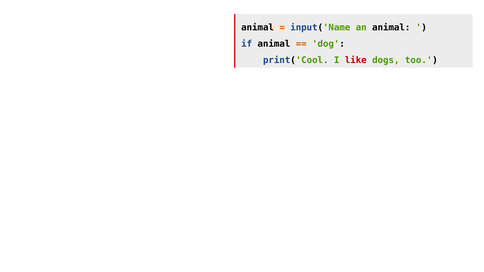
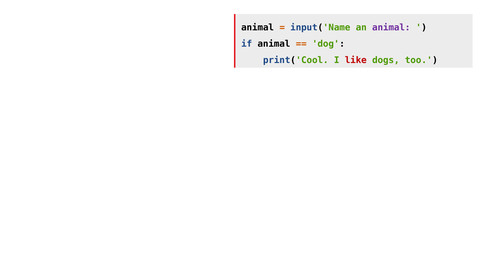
animal colour: black -> purple (391, 28)
